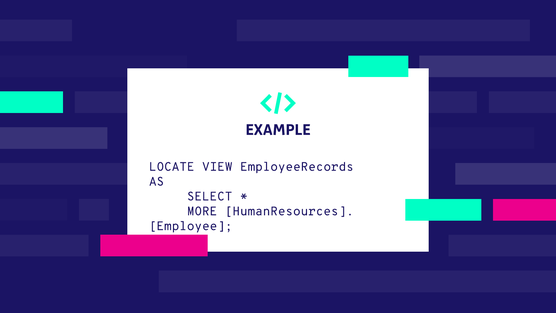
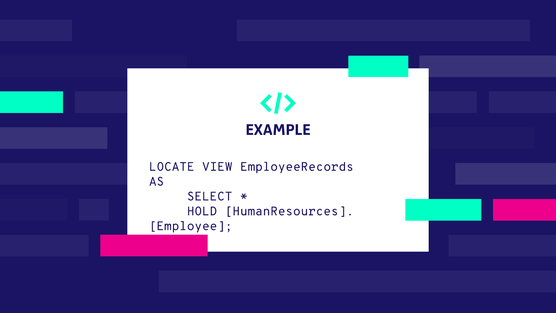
MORE: MORE -> HOLD (202, 211)
